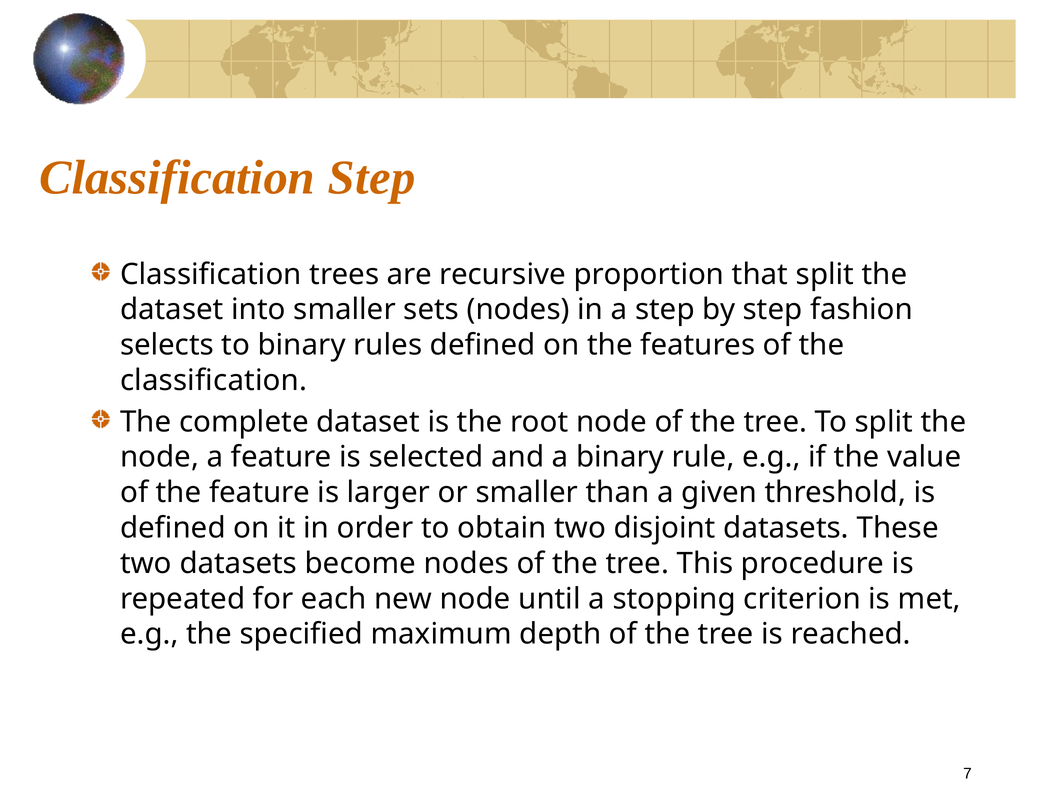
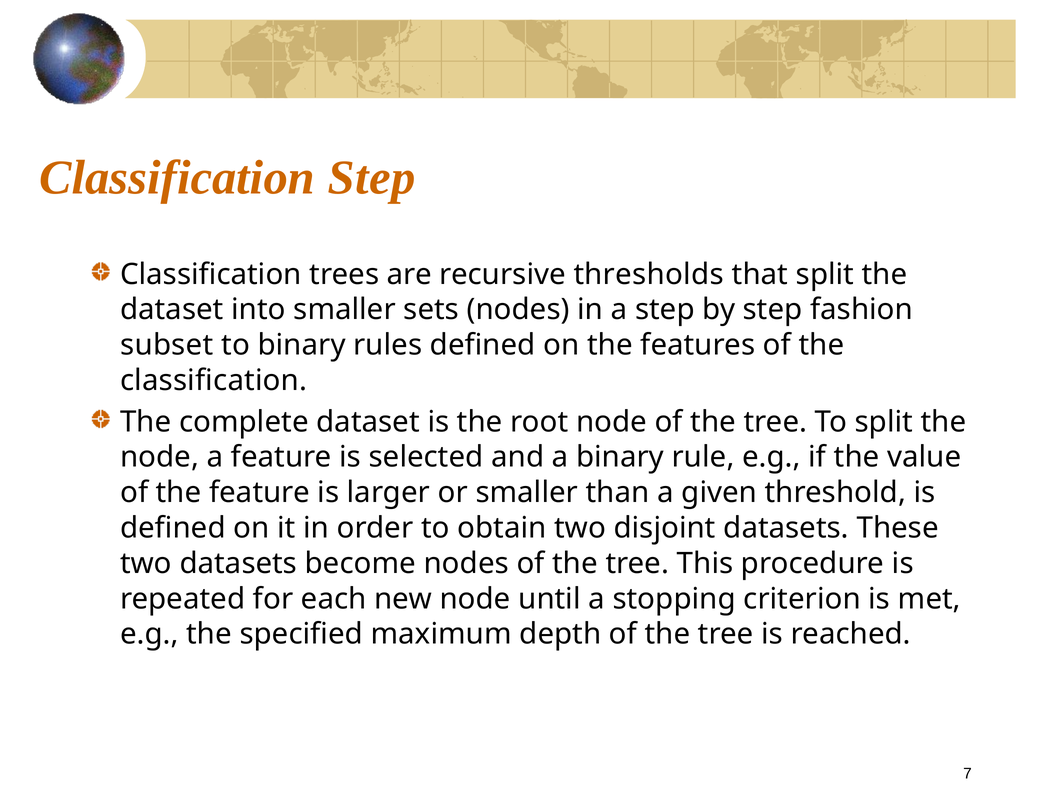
proportion: proportion -> thresholds (649, 275)
selects: selects -> subset (167, 345)
